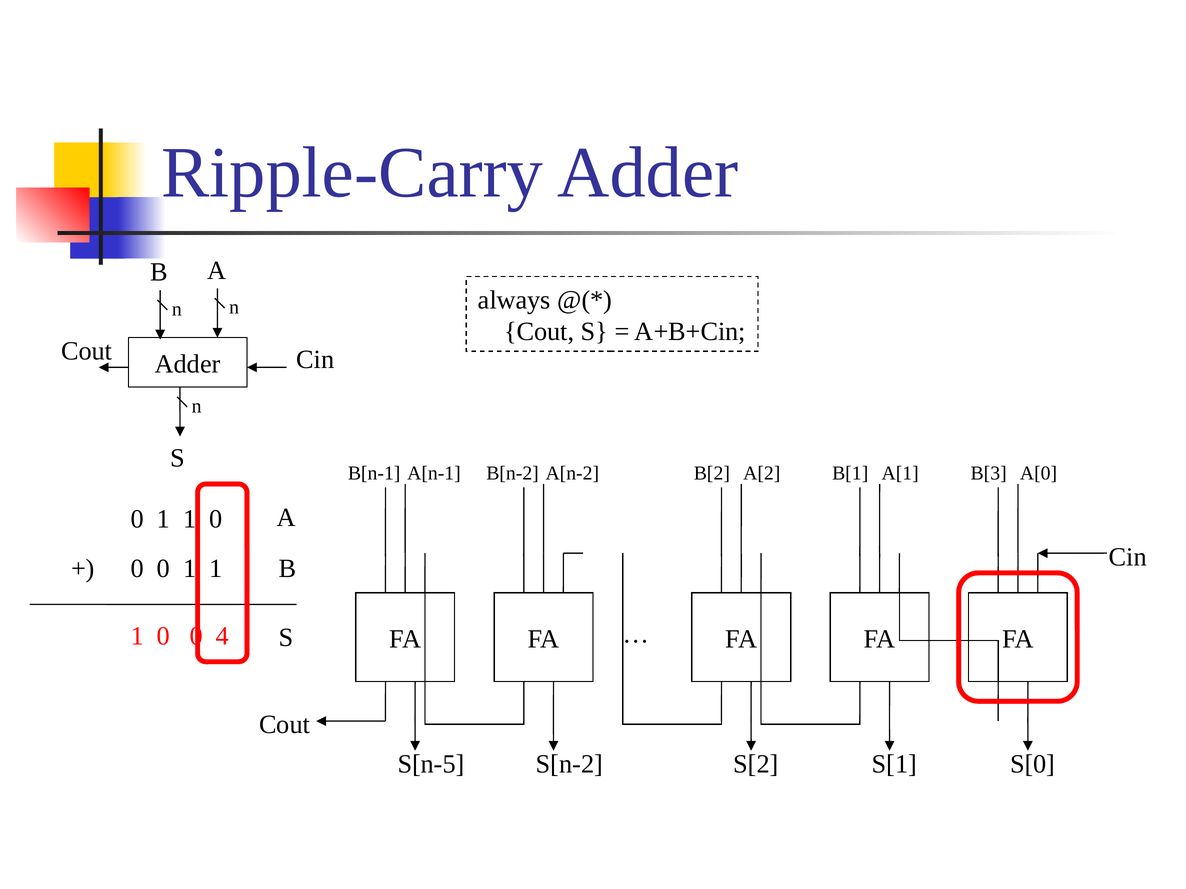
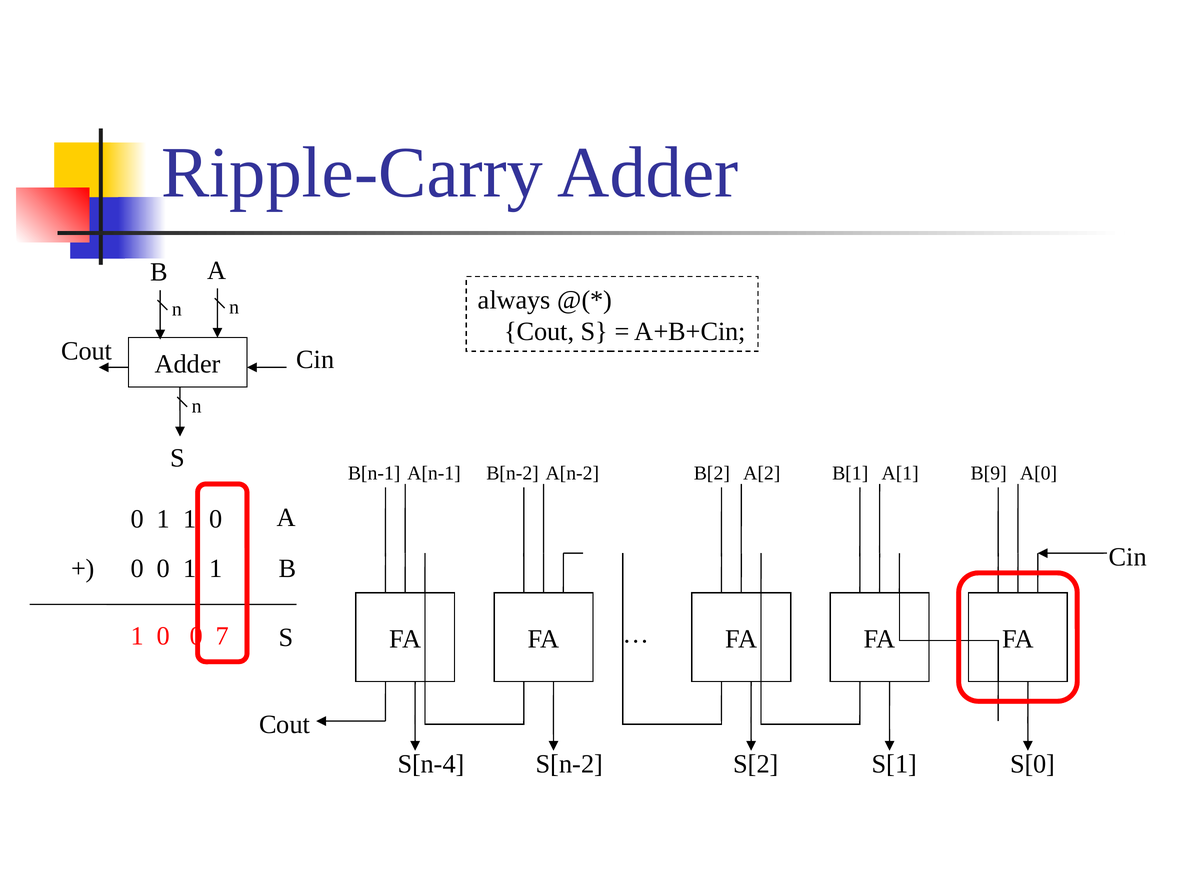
B[3: B[3 -> B[9 (989, 474)
4: 4 -> 7 (222, 636)
S[n-5: S[n-5 -> S[n-4 (431, 765)
